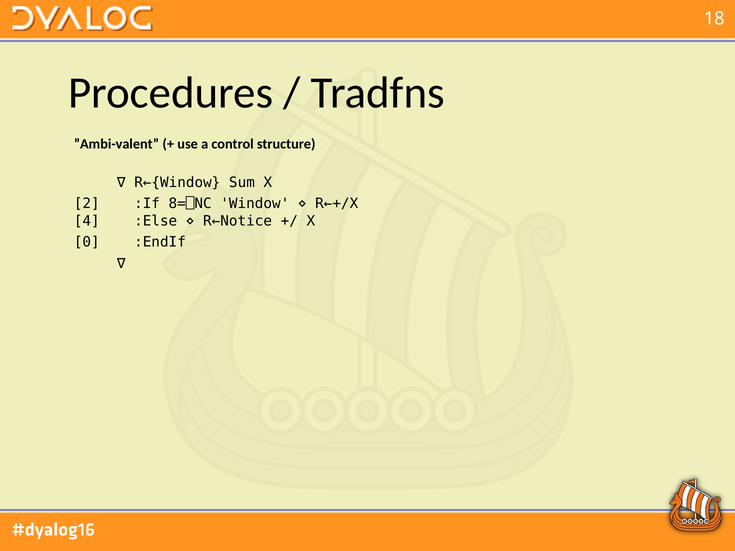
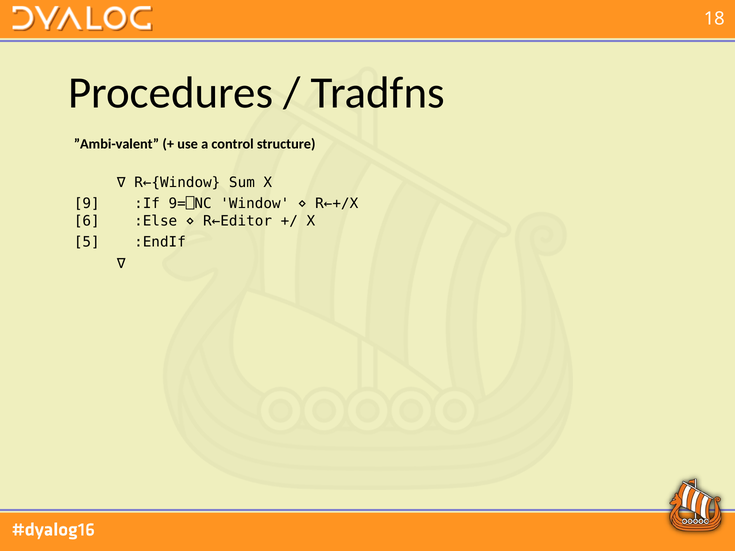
2: 2 -> 9 (87, 204)
8=⎕NC: 8=⎕NC -> 9=⎕NC (190, 204)
4: 4 -> 6 (87, 221)
R←Notice: R←Notice -> R←Editor (238, 221)
0: 0 -> 5 (87, 242)
